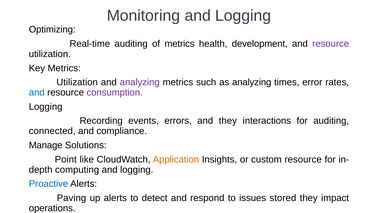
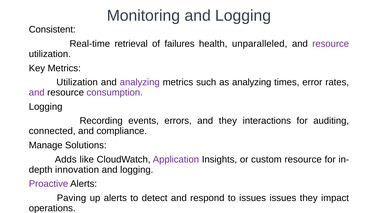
Optimizing: Optimizing -> Consistent (52, 30)
Real-time auditing: auditing -> retrieval (131, 44)
of metrics: metrics -> failures (180, 44)
development: development -> unparalleled (260, 44)
and colour: blue -> purple (37, 92)
Point: Point -> Adds (66, 159)
Application colour: orange -> purple (176, 159)
computing: computing -> innovation (77, 169)
Proactive colour: blue -> purple (48, 183)
issues stored: stored -> issues (283, 198)
